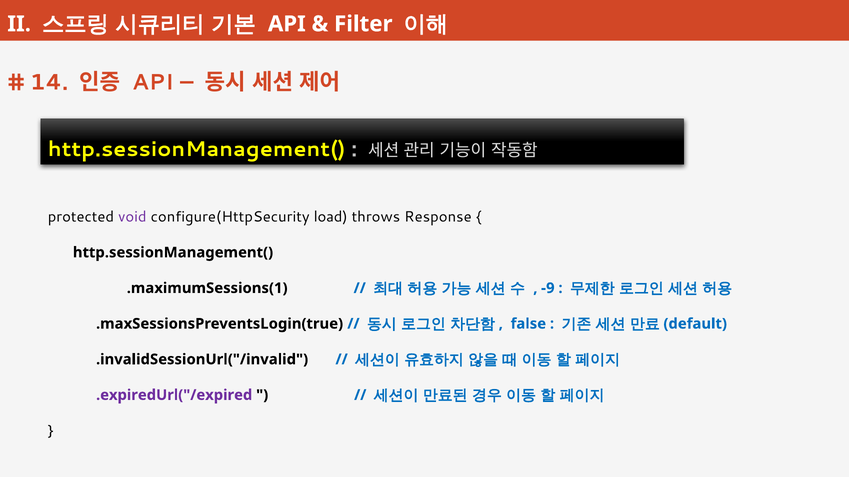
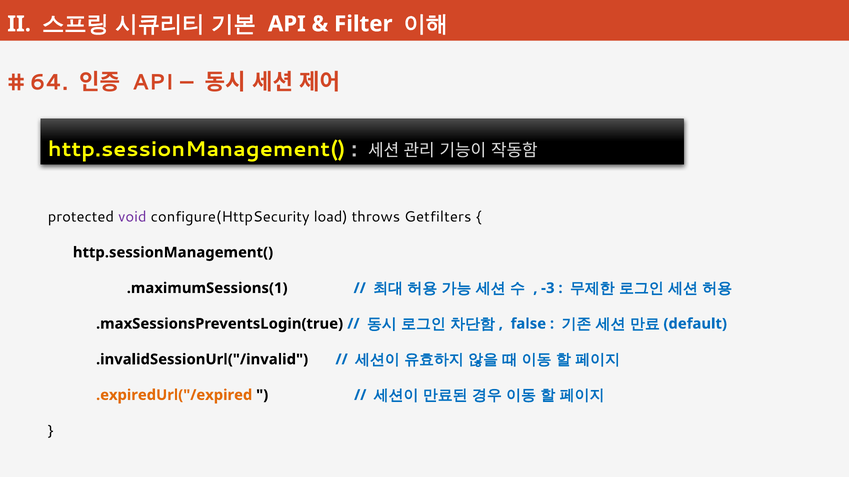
14: 14 -> 64 (49, 82)
Response: Response -> Getfilters (438, 217)
-9: -9 -> -3 (548, 288)
.expiredUrl("/expired colour: purple -> orange (174, 395)
